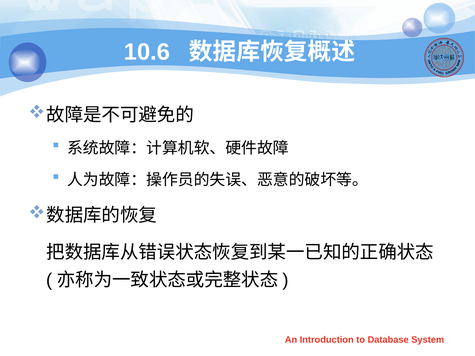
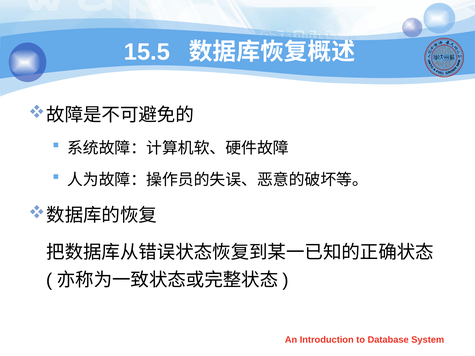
10.6: 10.6 -> 15.5 (147, 52)
